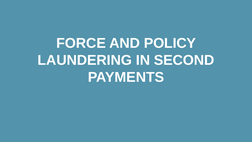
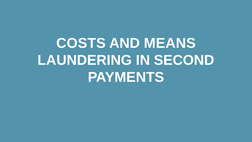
FORCE: FORCE -> COSTS (81, 43)
POLICY: POLICY -> MEANS (170, 43)
